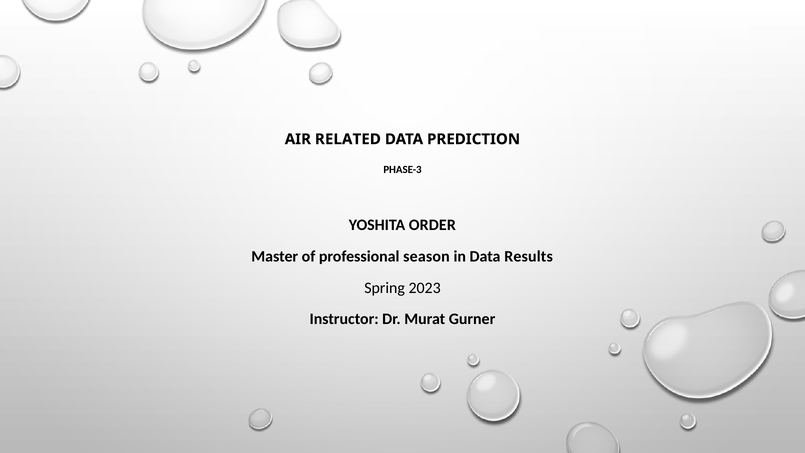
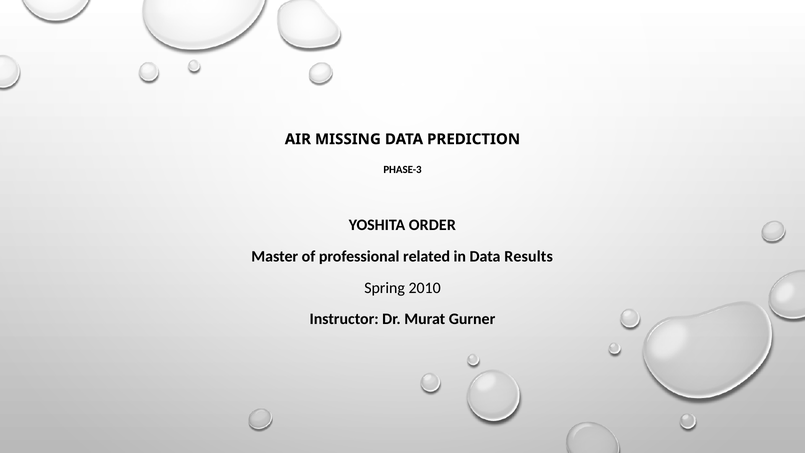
RELATED: RELATED -> MISSING (348, 139)
season: season -> related (427, 256)
2023: 2023 -> 2010 (425, 288)
